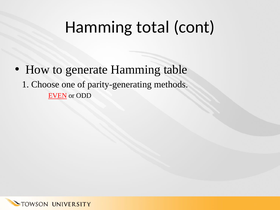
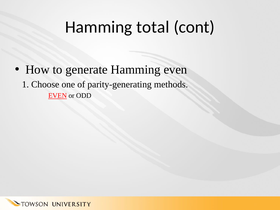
Hamming table: table -> even (175, 70)
